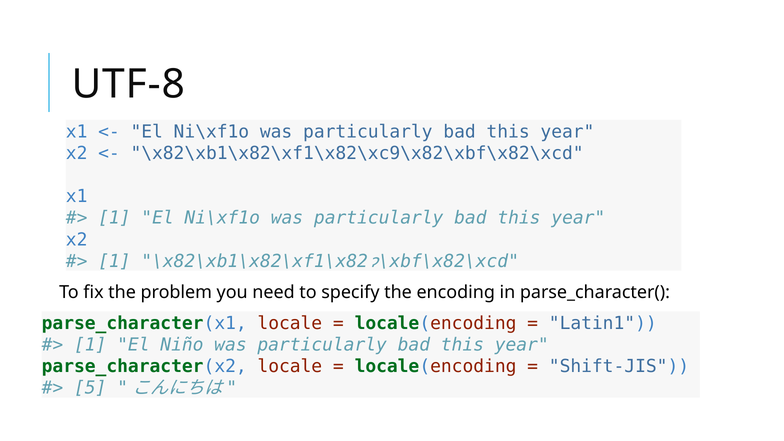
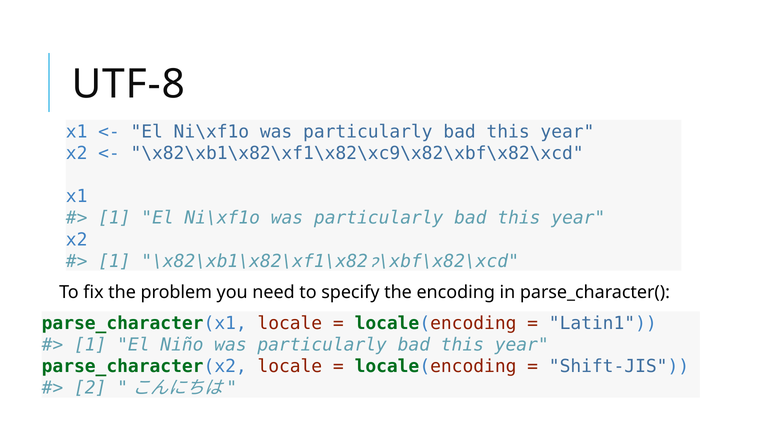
5: 5 -> 2 (90, 388)
